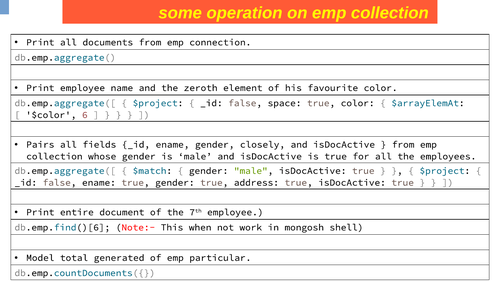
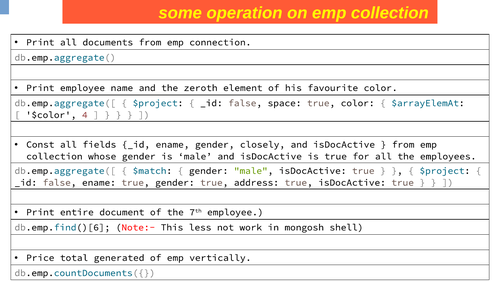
6: 6 -> 4 (85, 115)
Pairs: Pairs -> Const (40, 145)
when: when -> less (200, 228)
Model: Model -> Price (40, 258)
particular: particular -> vertically (220, 258)
